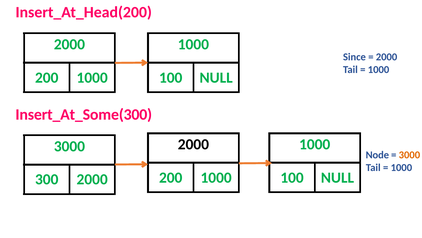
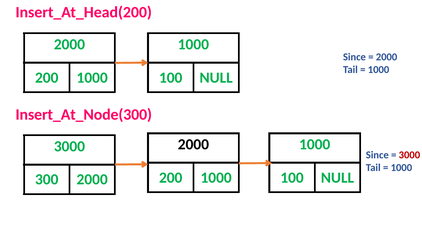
Insert_At_Some(300: Insert_At_Some(300 -> Insert_At_Node(300 (84, 114)
Node: Node -> Since (377, 155)
3000 colour: orange -> red (409, 155)
